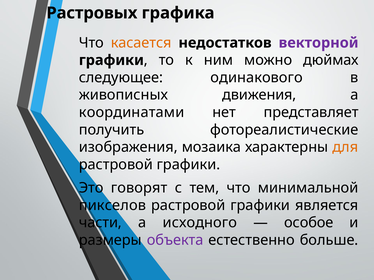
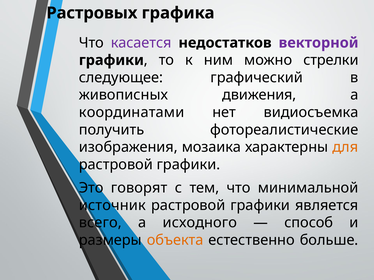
касается colour: orange -> purple (141, 43)
дюймах: дюймах -> стрелки (331, 60)
одинакового: одинакового -> графический (257, 78)
представляет: представляет -> видиосъемка (311, 113)
пикселов: пикселов -> источник (112, 206)
части: части -> всего (100, 223)
особое: особое -> способ (309, 223)
объекта colour: purple -> orange (175, 241)
